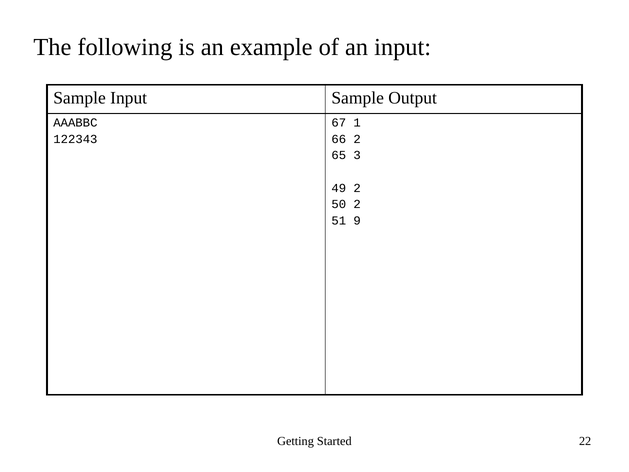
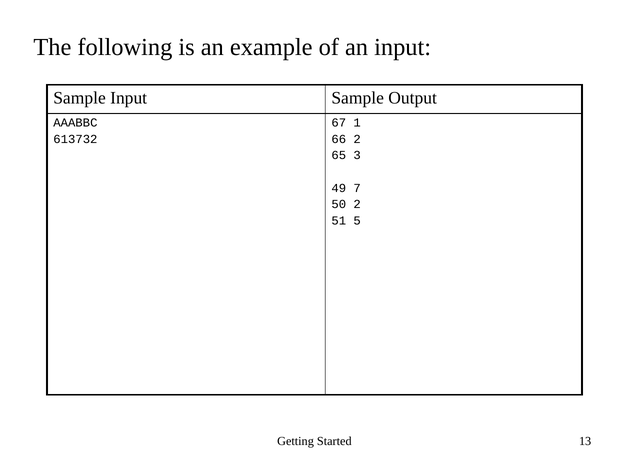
122343: 122343 -> 613732 (75, 139)
49 2: 2 -> 7 (357, 188)
9: 9 -> 5 (357, 220)
22: 22 -> 13 (585, 441)
